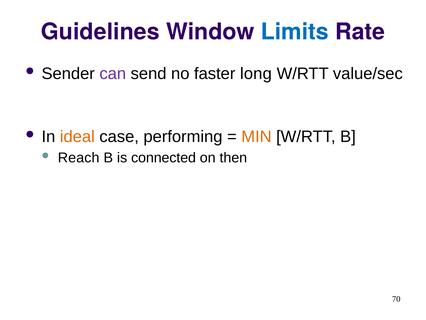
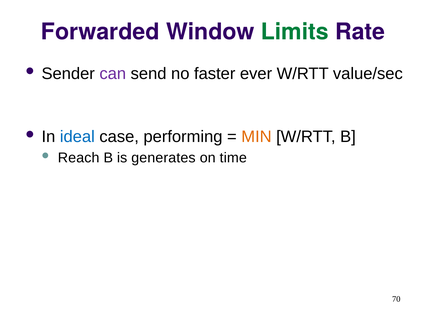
Guidelines: Guidelines -> Forwarded (100, 32)
Limits colour: blue -> green (295, 32)
long: long -> ever (256, 74)
ideal colour: orange -> blue (77, 137)
connected: connected -> generates (163, 158)
then: then -> time (233, 158)
